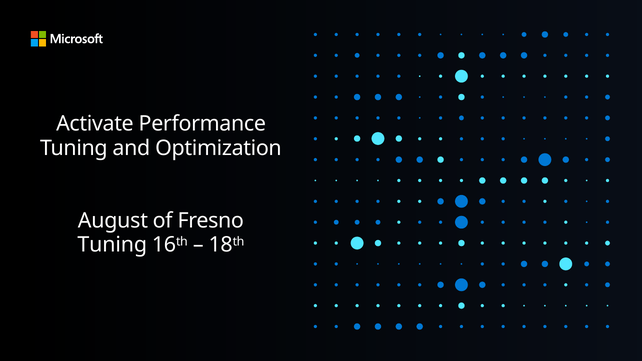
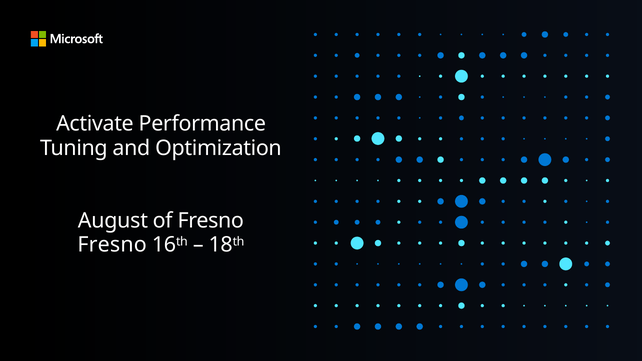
Tuning: Tuning -> Fresno (112, 245)
